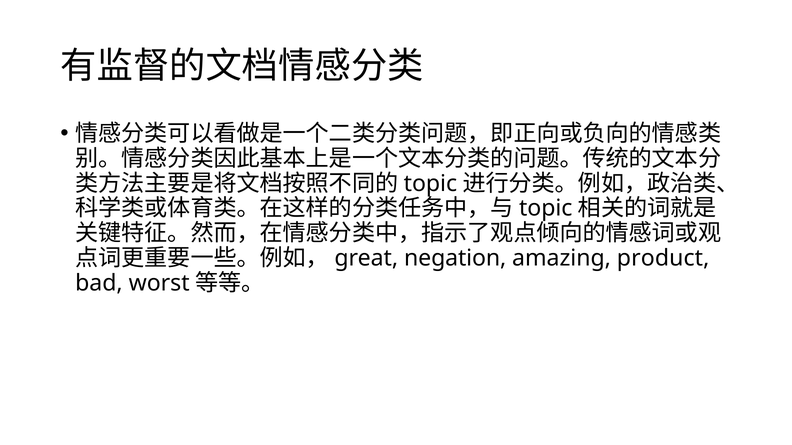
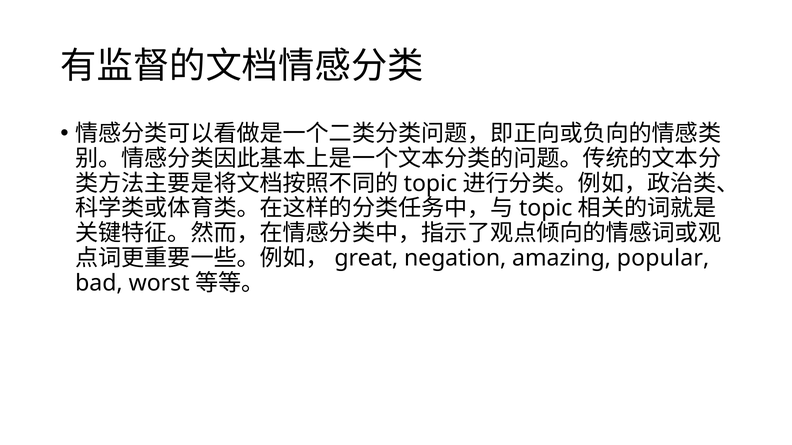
product: product -> popular (663, 258)
